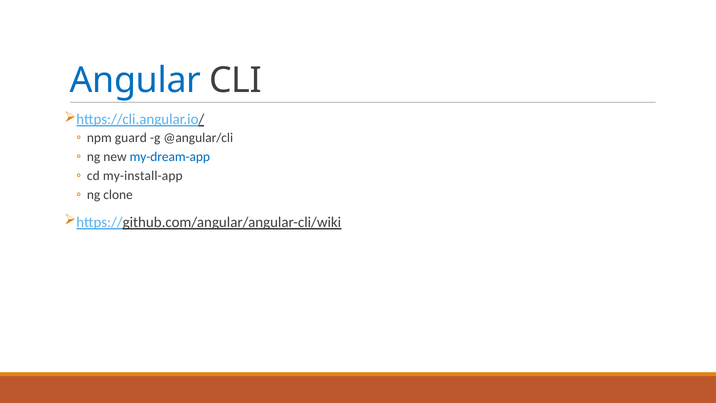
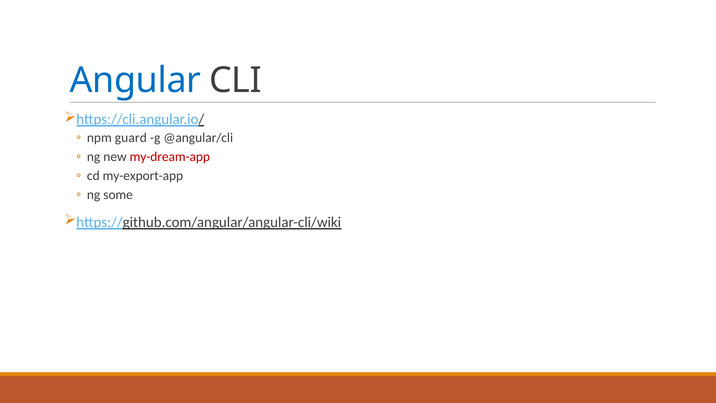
my-dream-app colour: blue -> red (170, 157)
my-install-app: my-install-app -> my-export-app (143, 176)
clone: clone -> some (118, 195)
